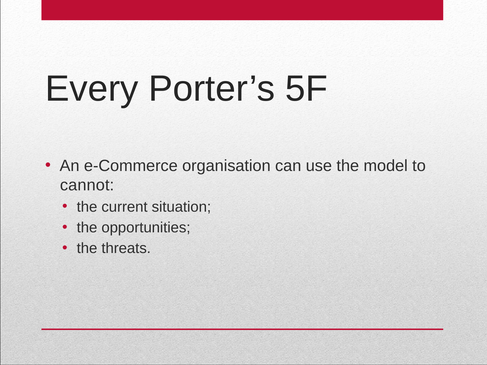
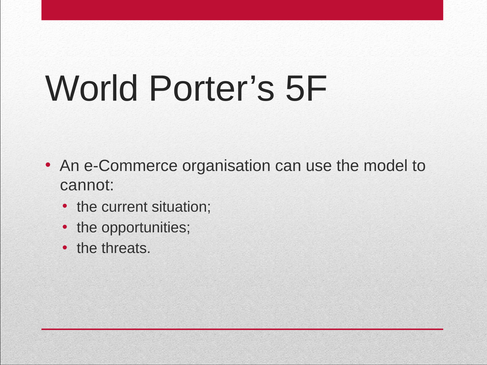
Every: Every -> World (92, 89)
